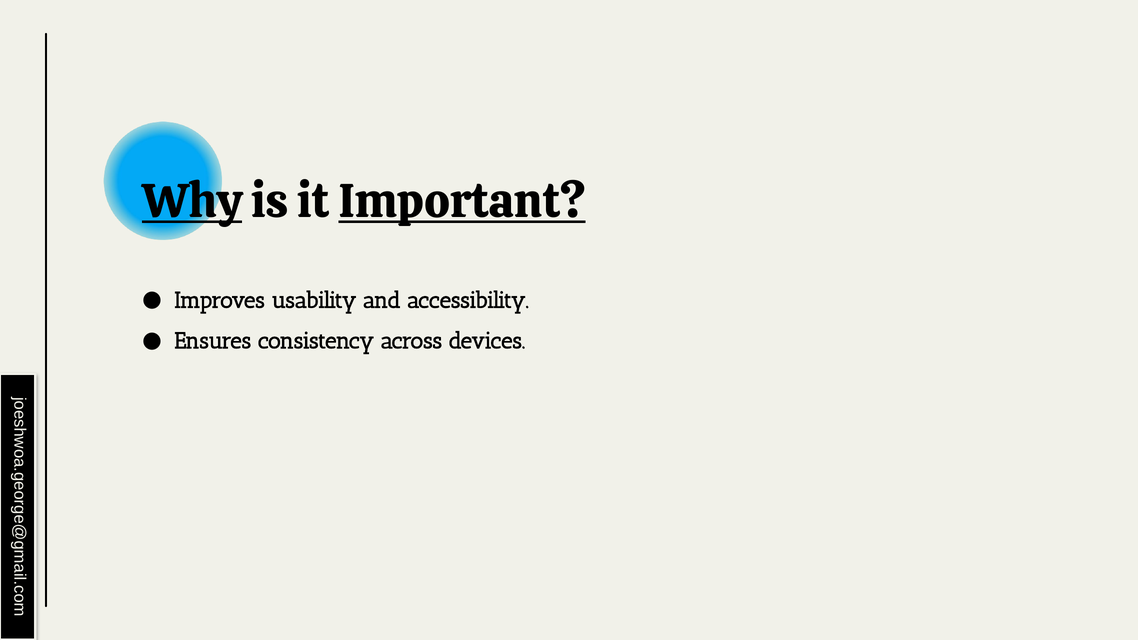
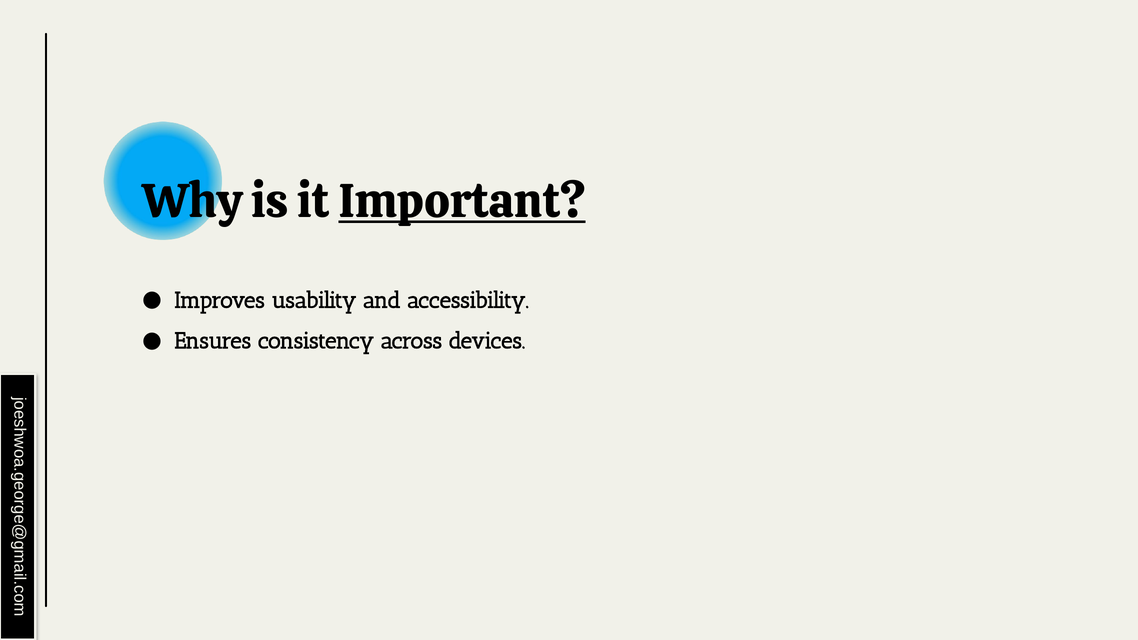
Why underline: present -> none (192, 201)
